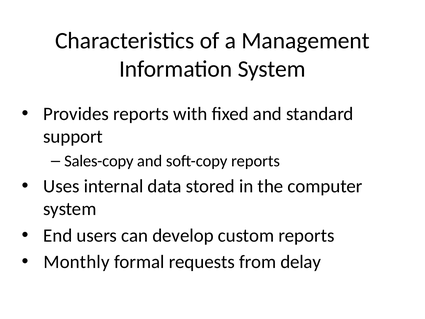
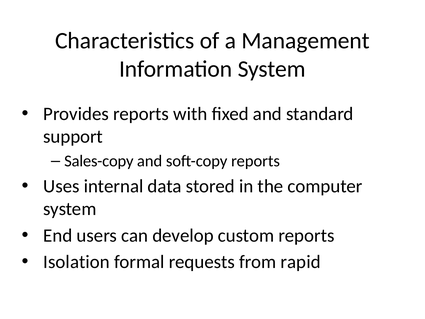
Monthly: Monthly -> Isolation (77, 262)
delay: delay -> rapid (301, 262)
